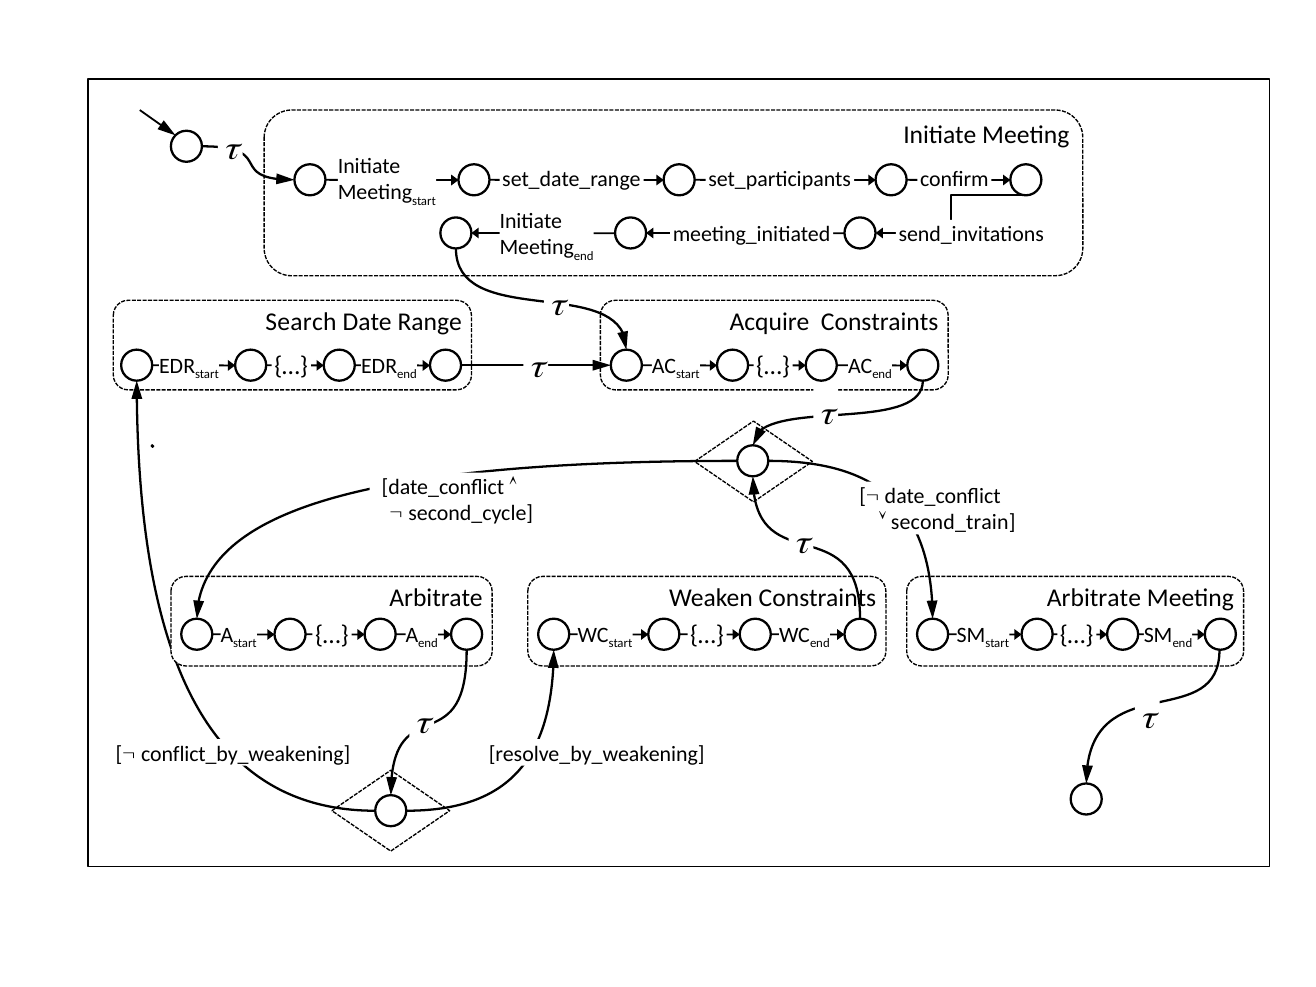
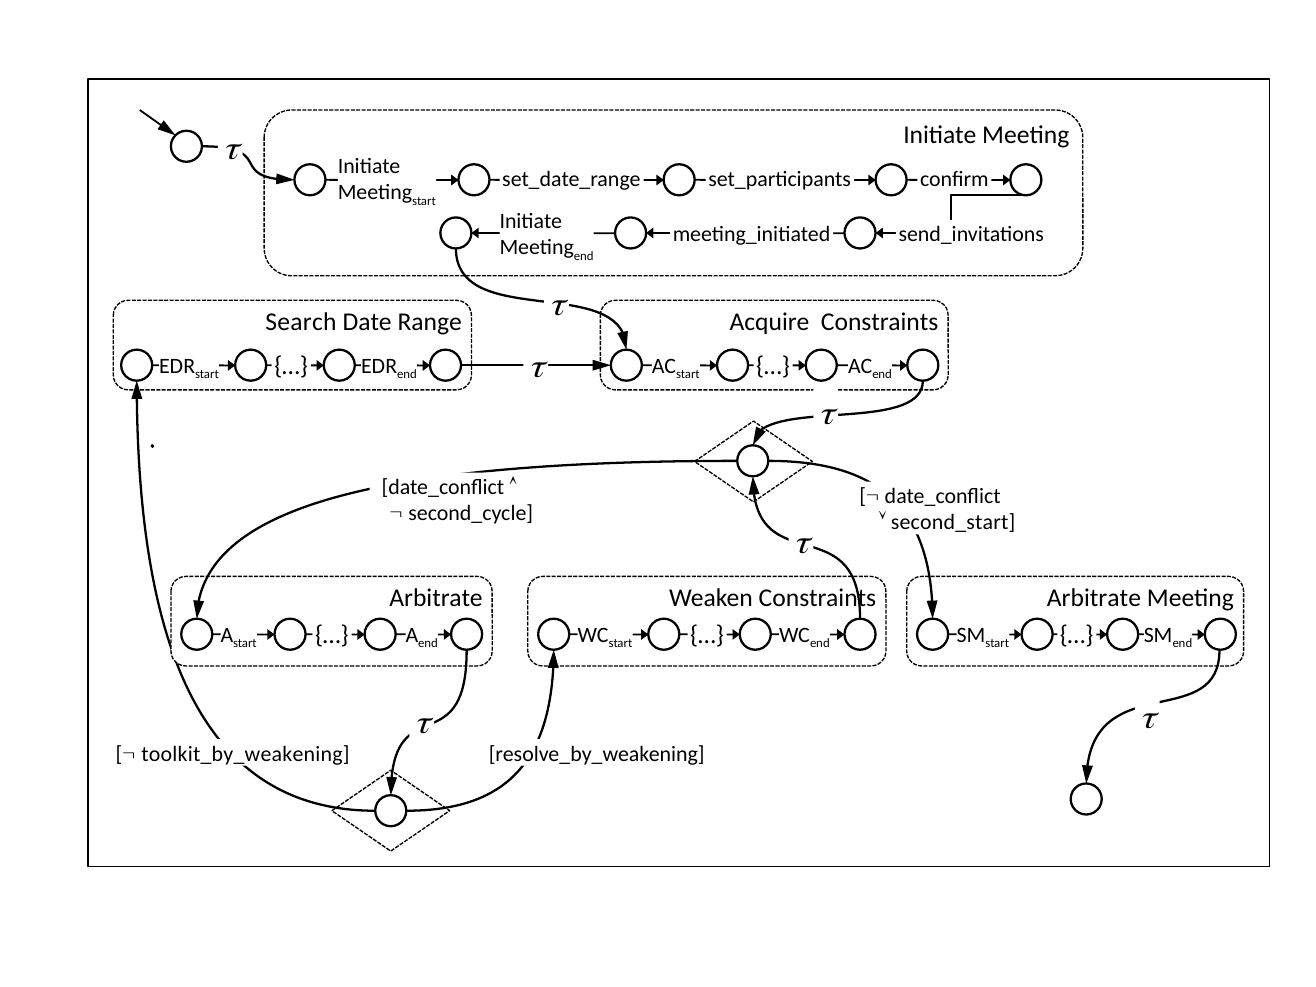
second_train: second_train -> second_start (953, 523)
conflict_by_weakening: conflict_by_weakening -> toolkit_by_weakening (245, 754)
